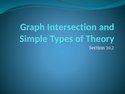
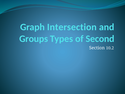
Simple: Simple -> Groups (34, 39)
Theory: Theory -> Second (100, 39)
